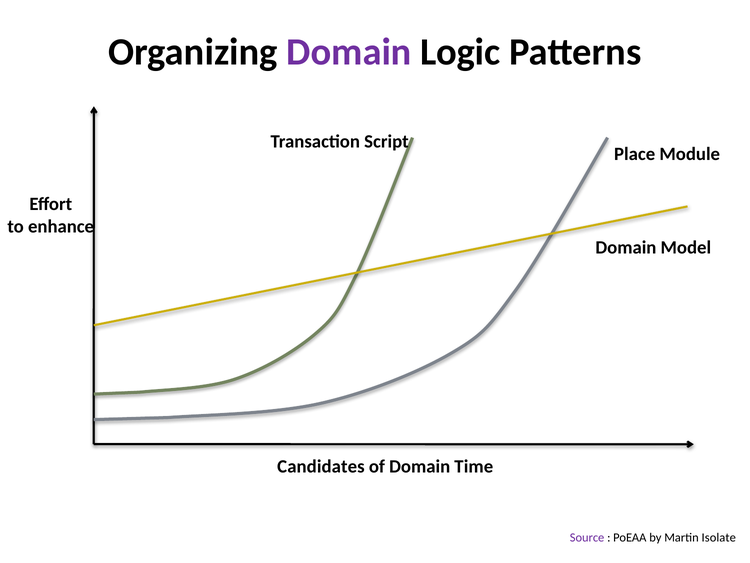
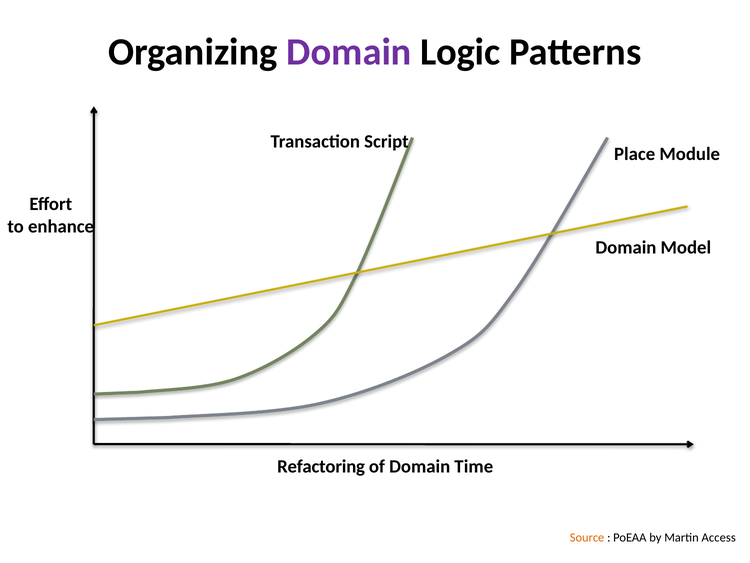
Candidates: Candidates -> Refactoring (321, 466)
Source colour: purple -> orange (587, 537)
Isolate: Isolate -> Access (719, 537)
